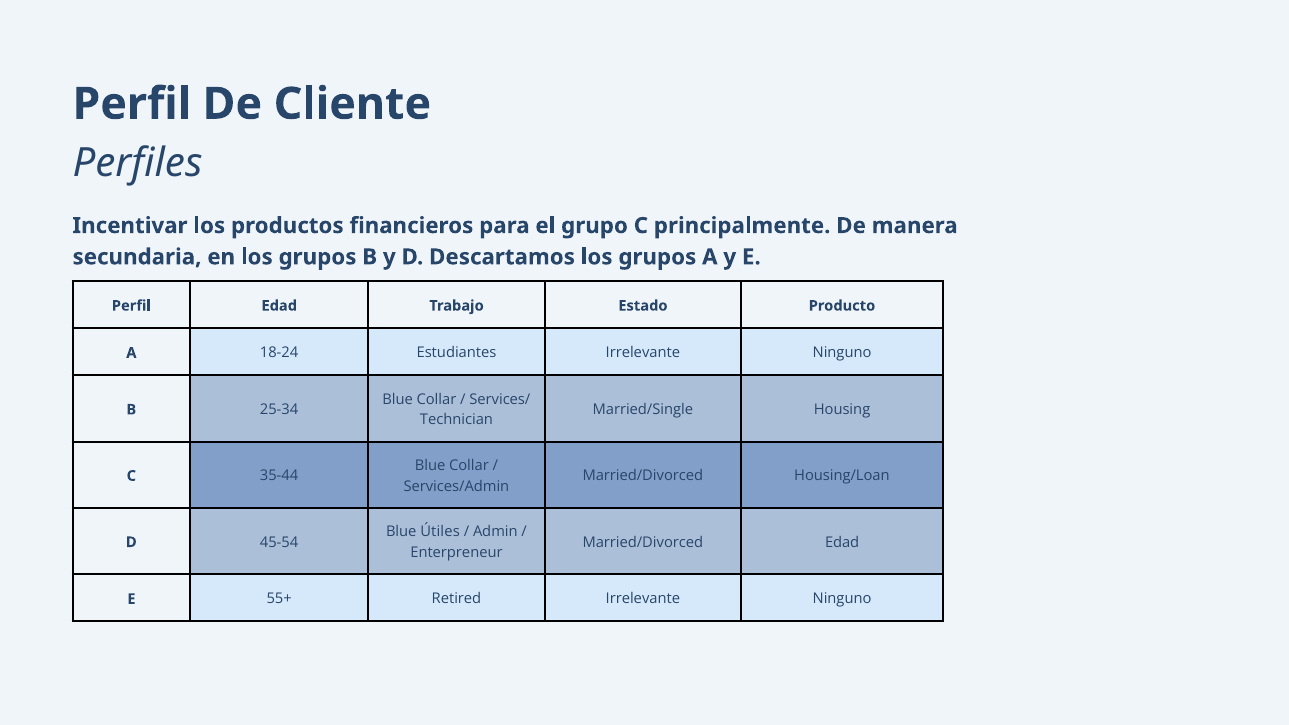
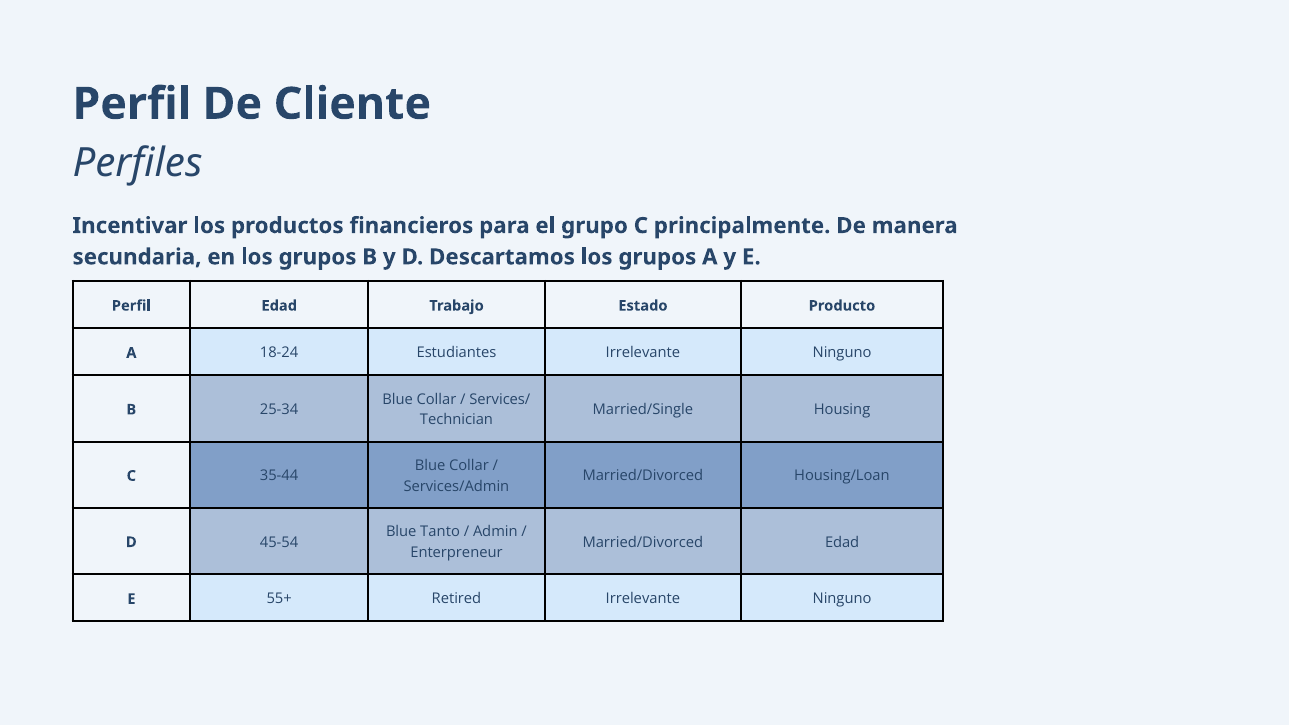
Útiles: Útiles -> Tanto (440, 532)
